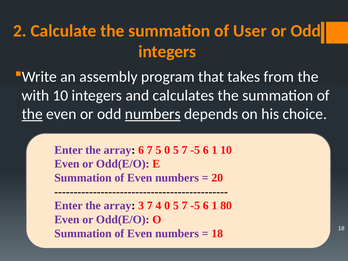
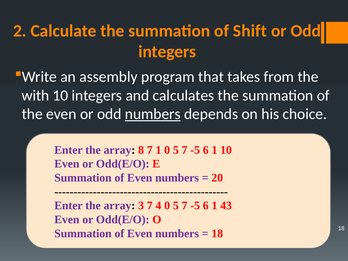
User: User -> Shift (250, 31)
the underline: present -> none (32, 114)
array 6: 6 -> 8 (141, 150)
7 5: 5 -> 1 (158, 150)
80: 80 -> 43 (226, 206)
